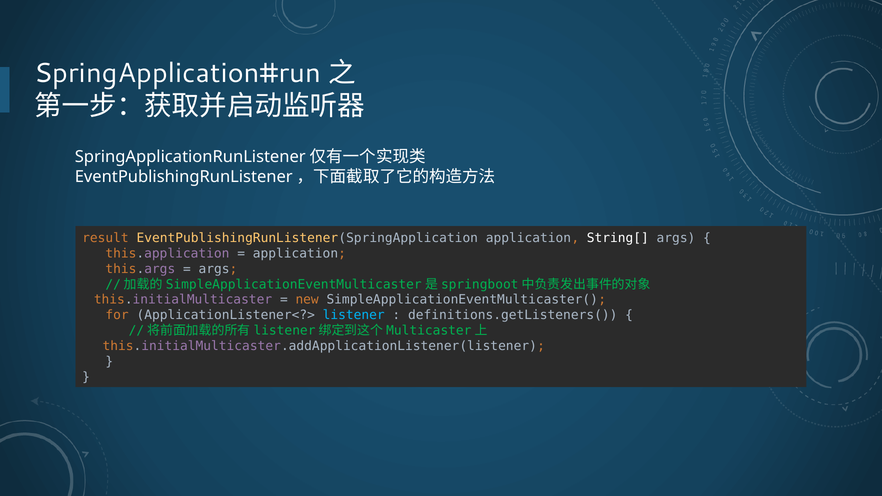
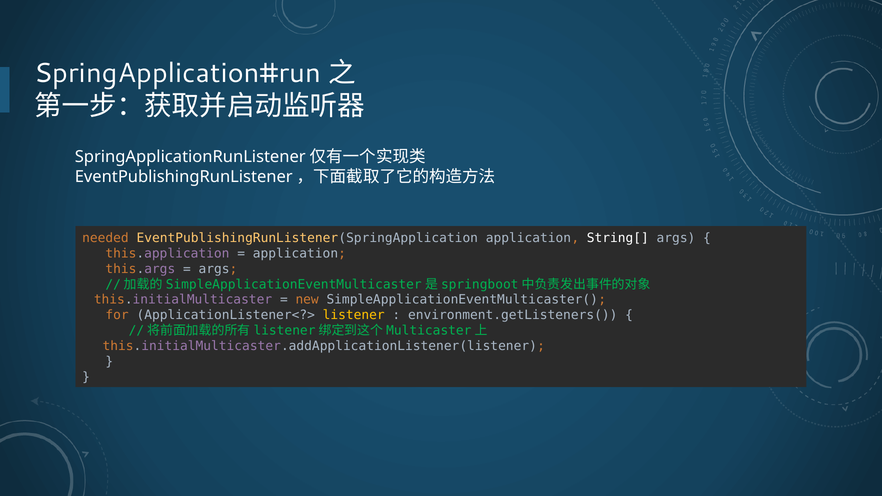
result: result -> needed (105, 238)
listener colour: light blue -> yellow (354, 315)
definitions.getListeners(: definitions.getListeners( -> environment.getListeners( (513, 315)
